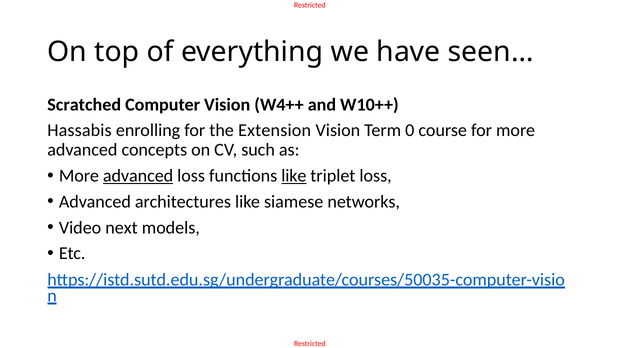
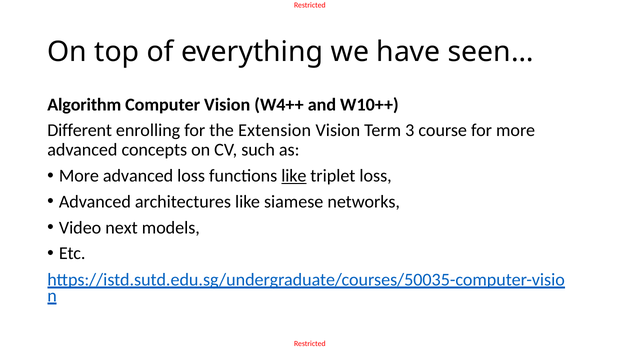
Scratched: Scratched -> Algorithm (84, 105)
Hassabis: Hassabis -> Different (80, 131)
0: 0 -> 3 (410, 131)
advanced underline: present -> none (138, 176)
